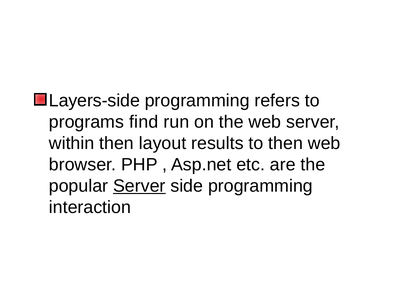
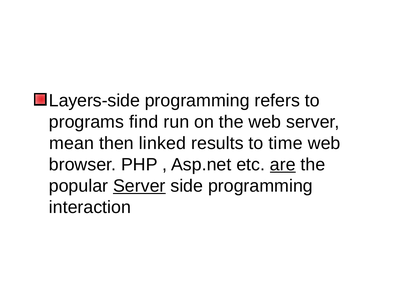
within: within -> mean (72, 143)
layout: layout -> linked (162, 143)
to then: then -> time (286, 143)
are underline: none -> present (283, 165)
